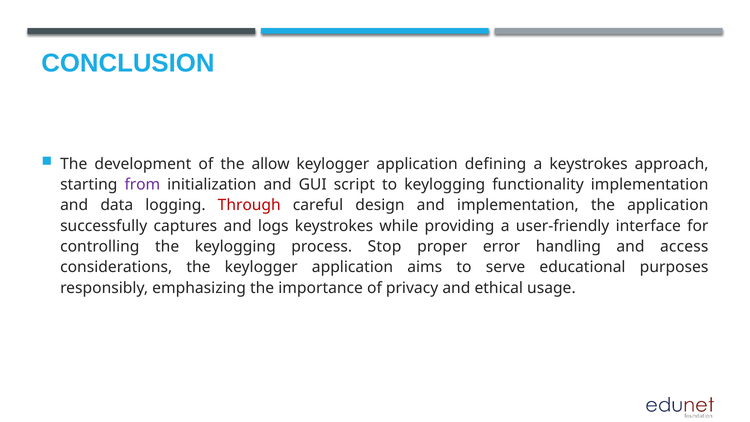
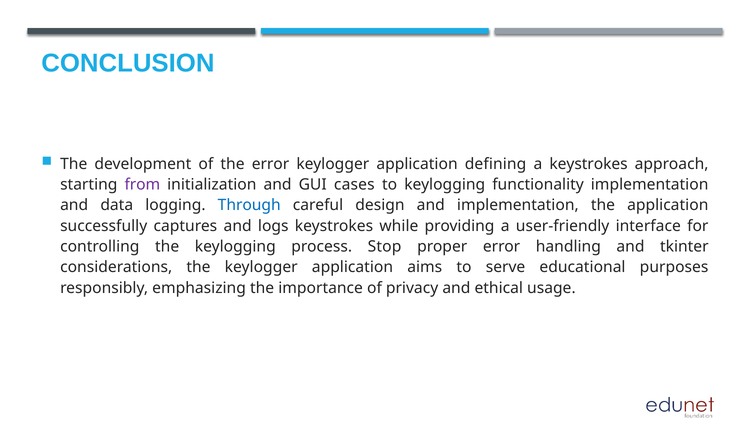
the allow: allow -> error (271, 164)
script: script -> cases (354, 185)
Through colour: red -> blue (249, 205)
access: access -> tkinter (684, 247)
